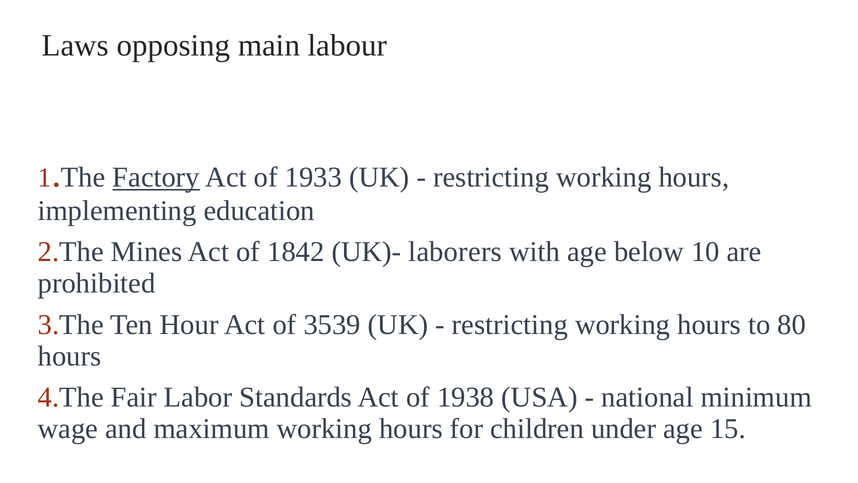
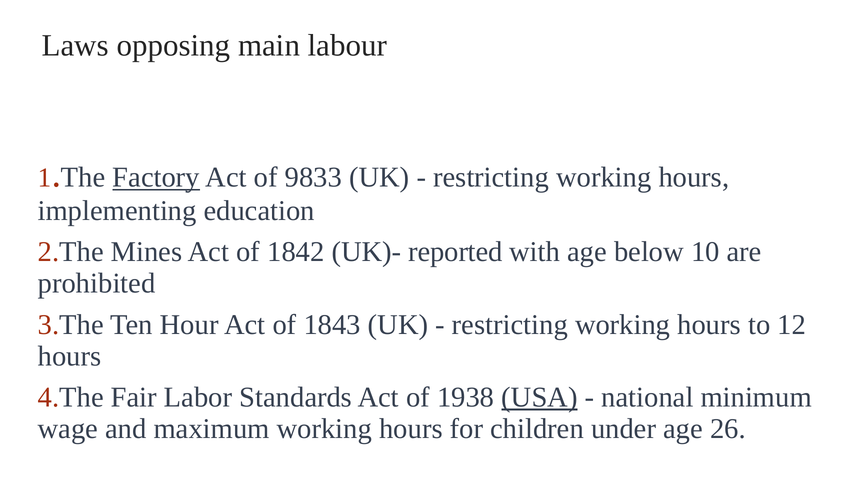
1933: 1933 -> 9833 (313, 177)
laborers: laborers -> reported (455, 252)
3539: 3539 -> 1843 (332, 324)
80: 80 -> 12 (792, 324)
USA underline: none -> present (540, 397)
15: 15 -> 26 (728, 429)
